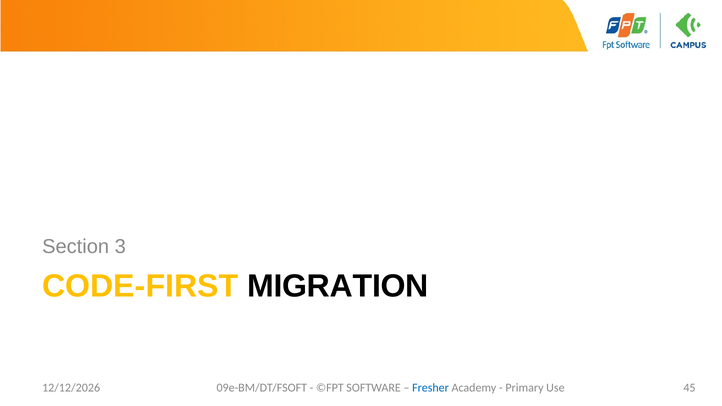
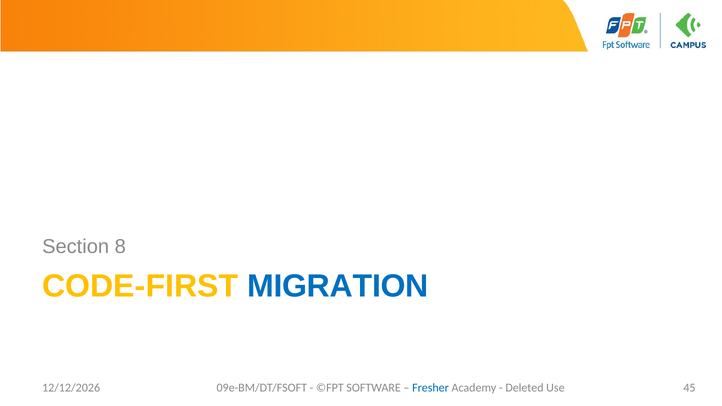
3: 3 -> 8 (120, 247)
MIGRATION colour: black -> blue (338, 286)
Primary: Primary -> Deleted (524, 388)
